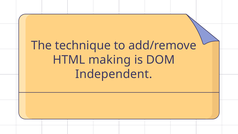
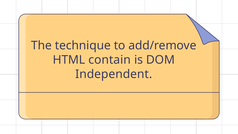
making: making -> contain (110, 60)
